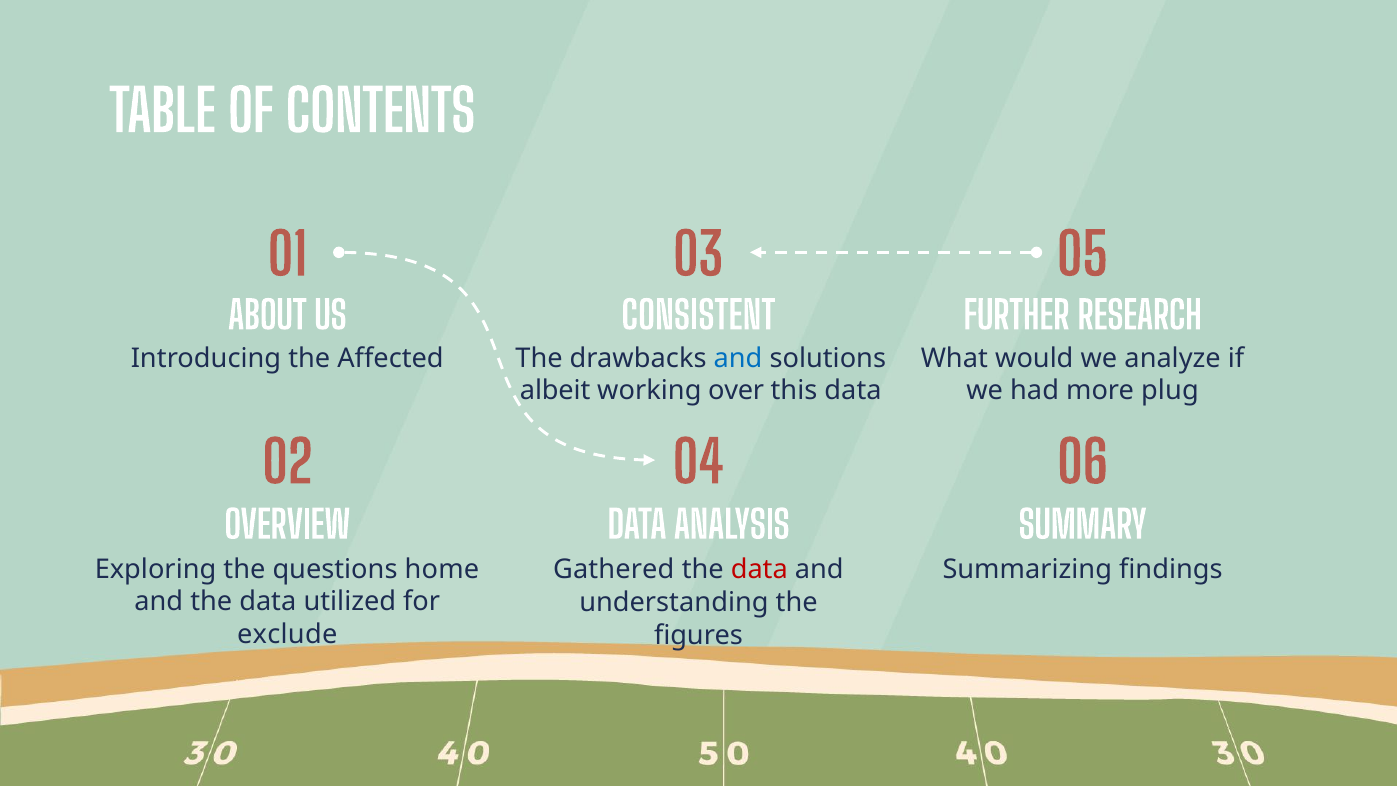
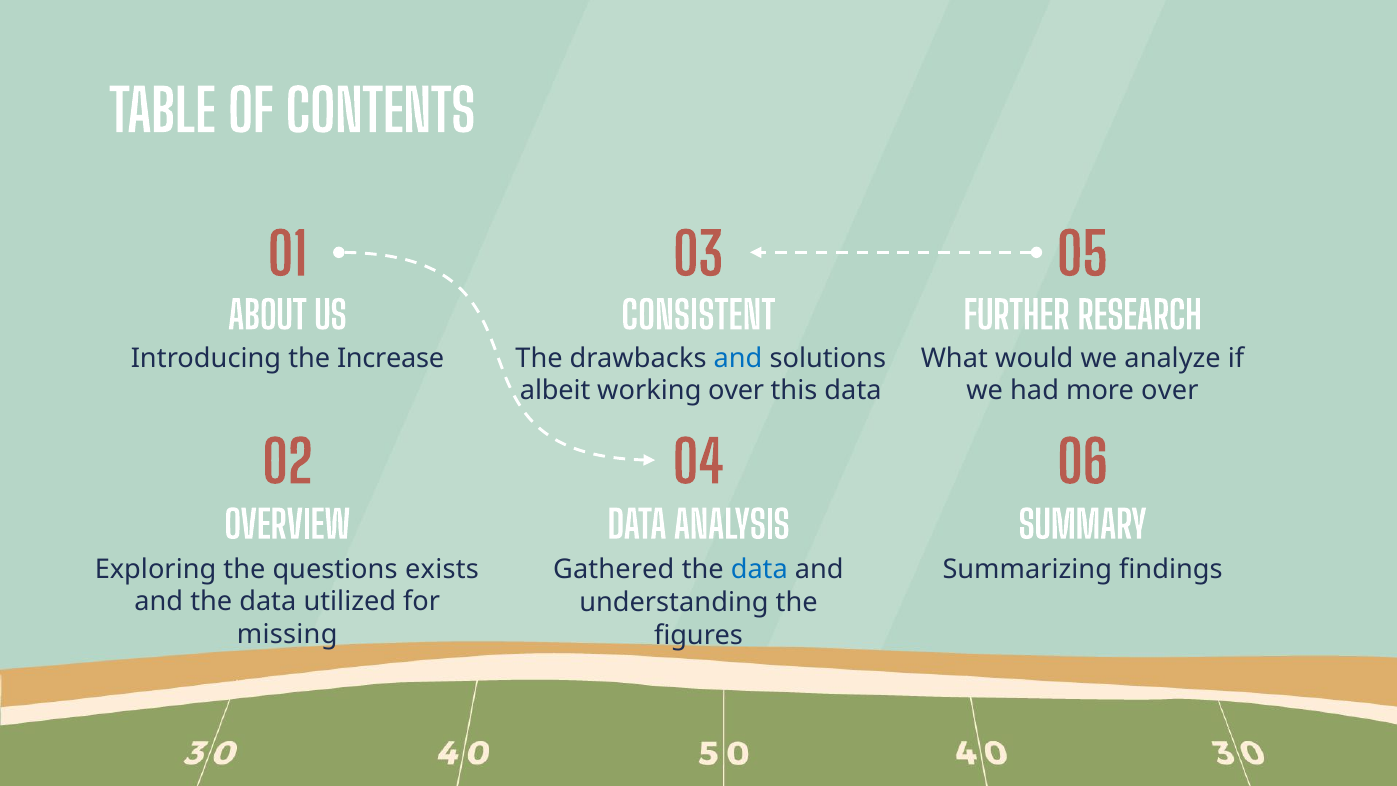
Affected: Affected -> Increase (391, 358)
more plug: plug -> over (1170, 391)
home: home -> exists (442, 569)
data colour: red -> blue (759, 570)
exclude: exclude -> missing (287, 634)
